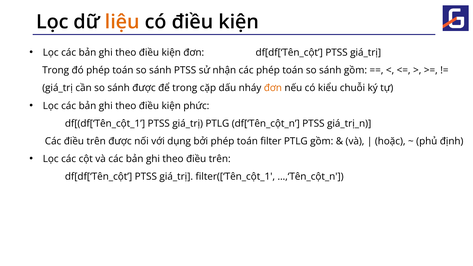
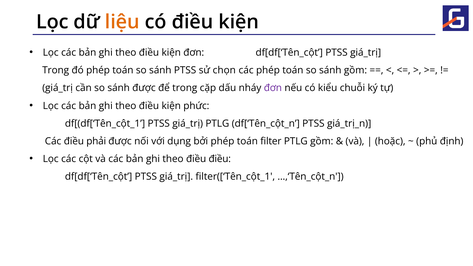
nhận: nhận -> chọn (224, 70)
đơn colour: orange -> purple (273, 88)
Các điều trên: trên -> phải (96, 141)
theo điều trên: trên -> điều (220, 159)
